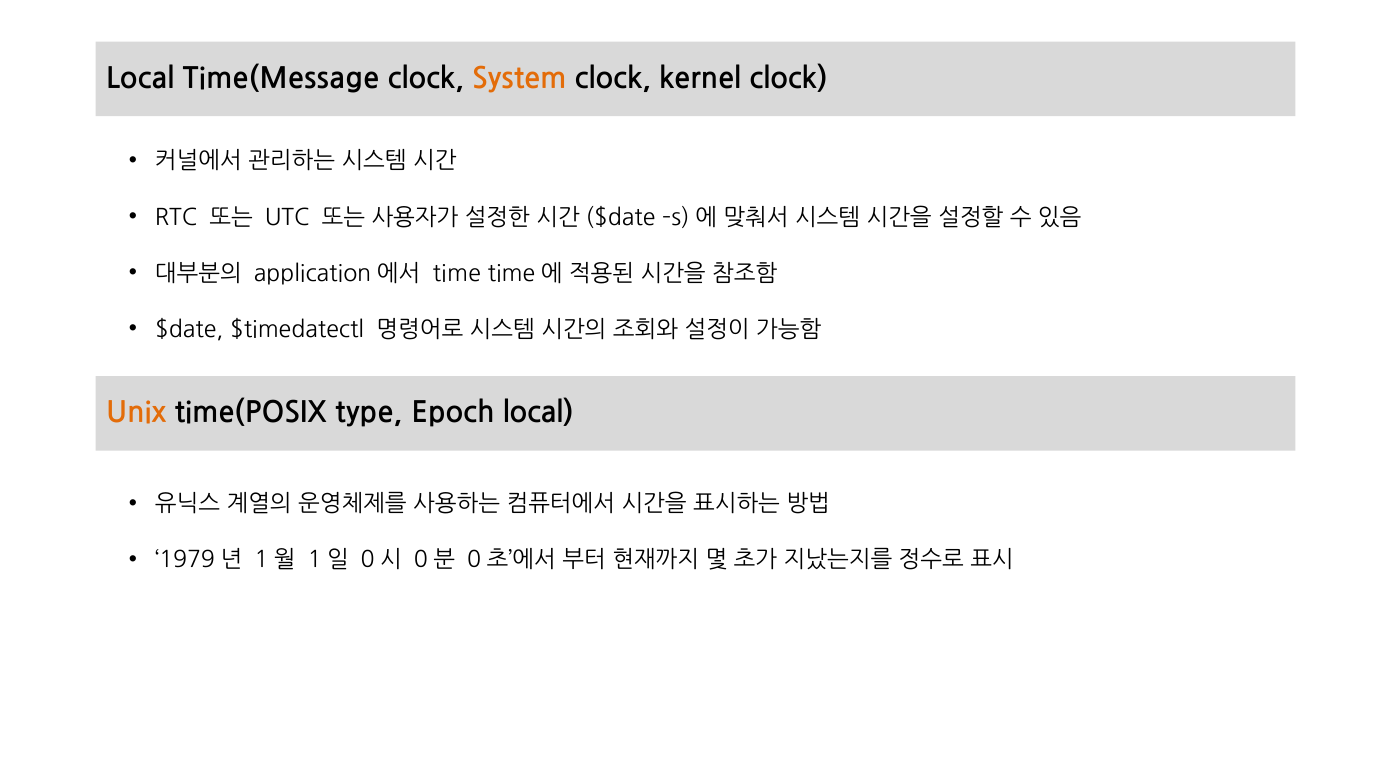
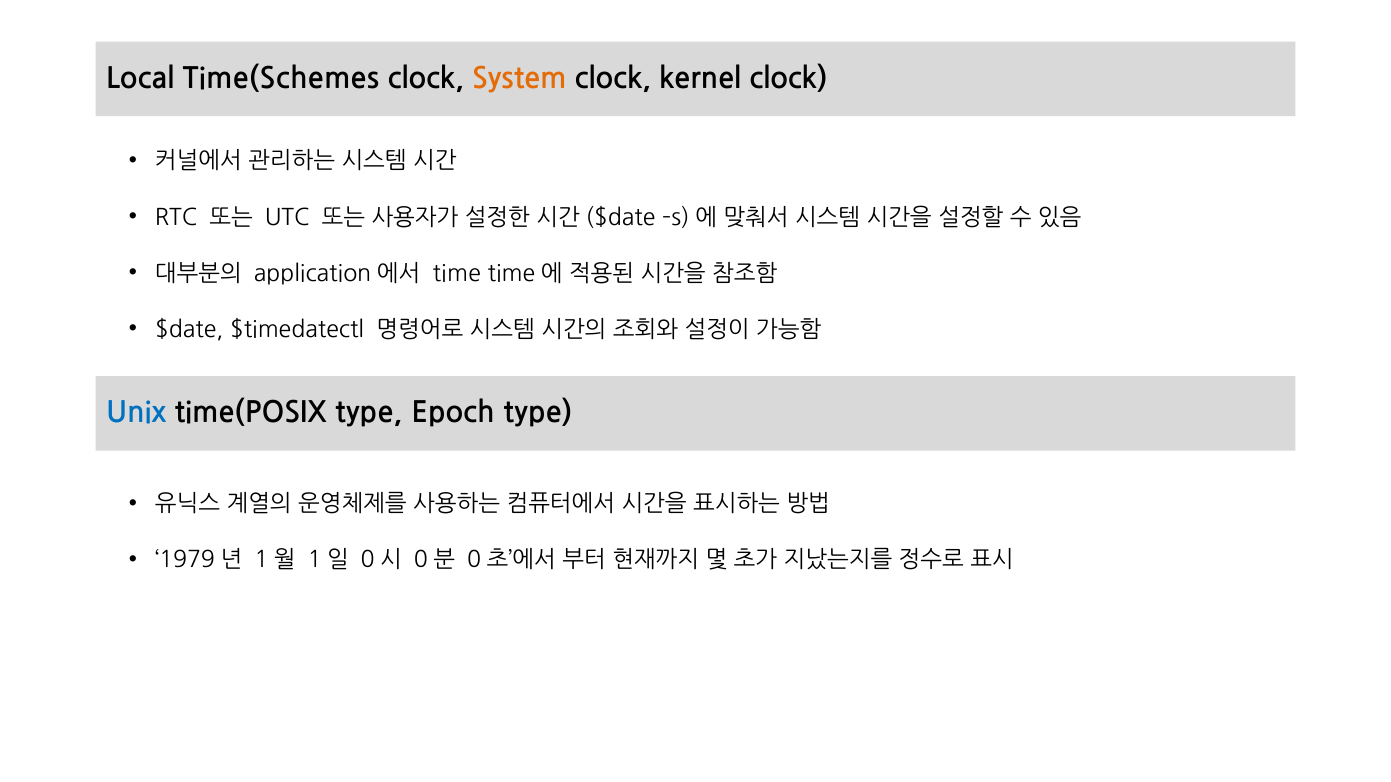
Time(Message: Time(Message -> Time(Schemes (281, 79)
Unix colour: orange -> blue (136, 414)
Epoch local: local -> type (538, 414)
